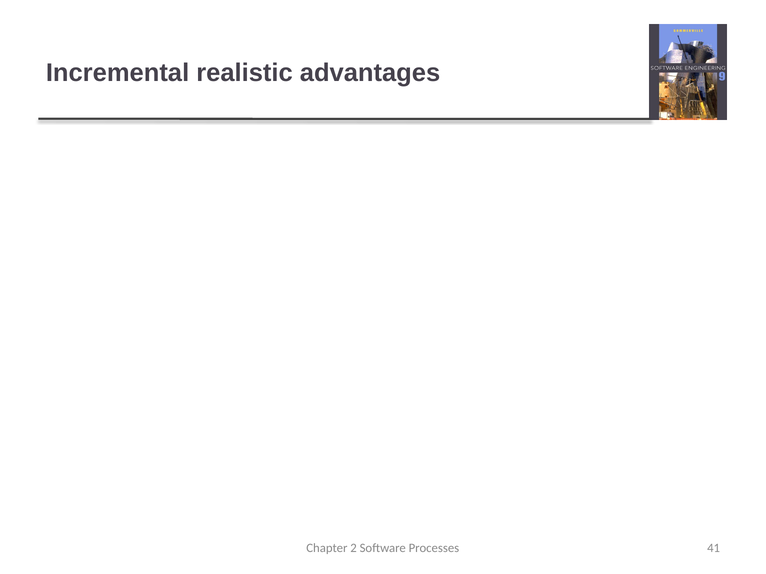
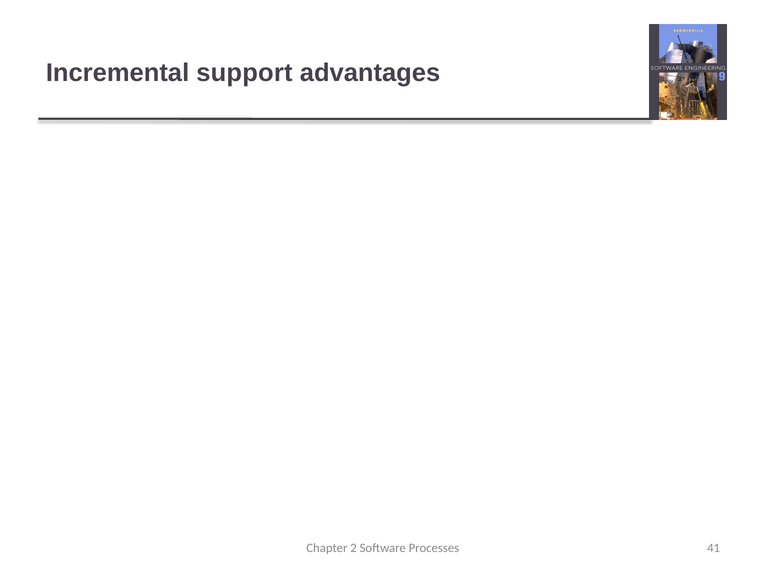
realistic: realistic -> support (244, 73)
